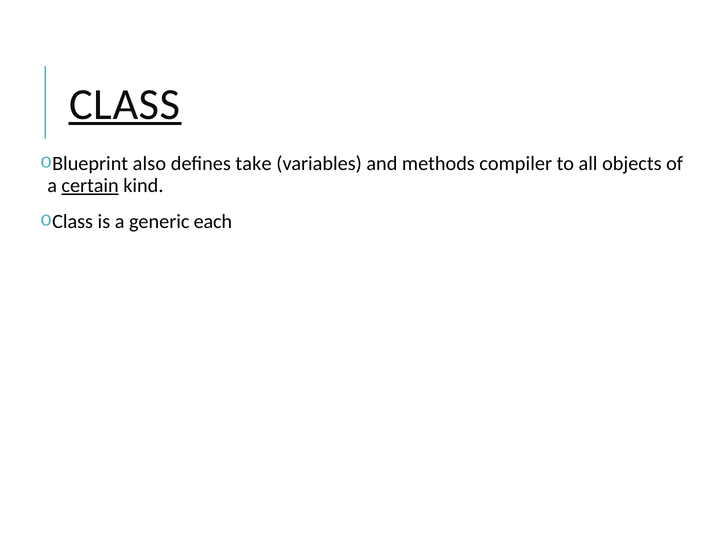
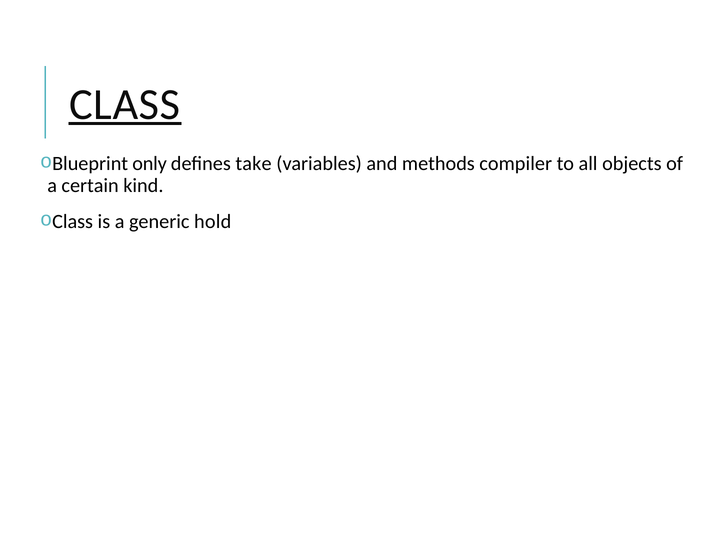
also: also -> only (150, 164)
certain underline: present -> none (90, 186)
each: each -> hold (213, 222)
